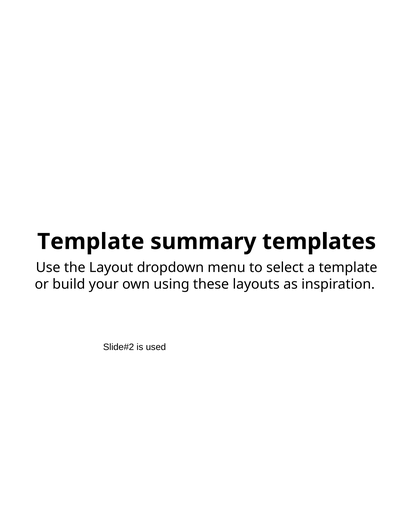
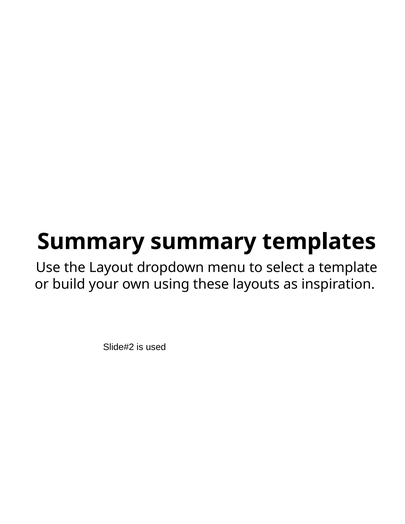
Template: Template -> Summary (91, 242)
